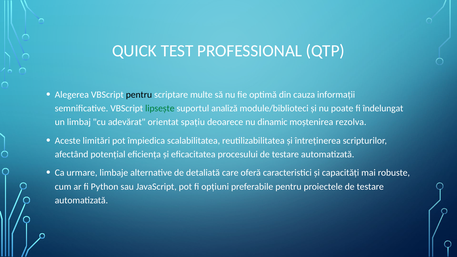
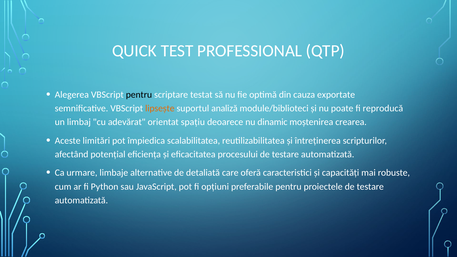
multe: multe -> testat (201, 95)
informații: informații -> exportate (336, 95)
lipsește colour: green -> orange (160, 108)
îndelungat: îndelungat -> reproducă (383, 108)
rezolva: rezolva -> crearea (351, 122)
